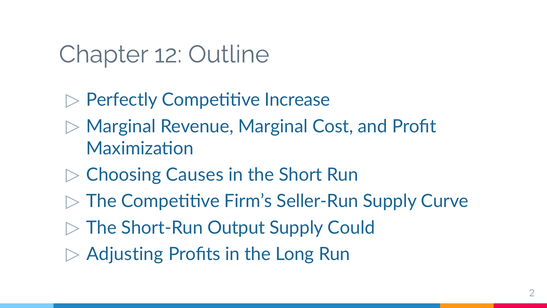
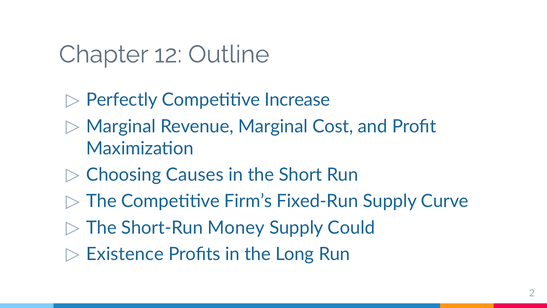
Seller-Run: Seller-Run -> Fixed-Run (317, 201)
Output: Output -> Money (236, 228)
Adjusting: Adjusting -> Existence (125, 254)
